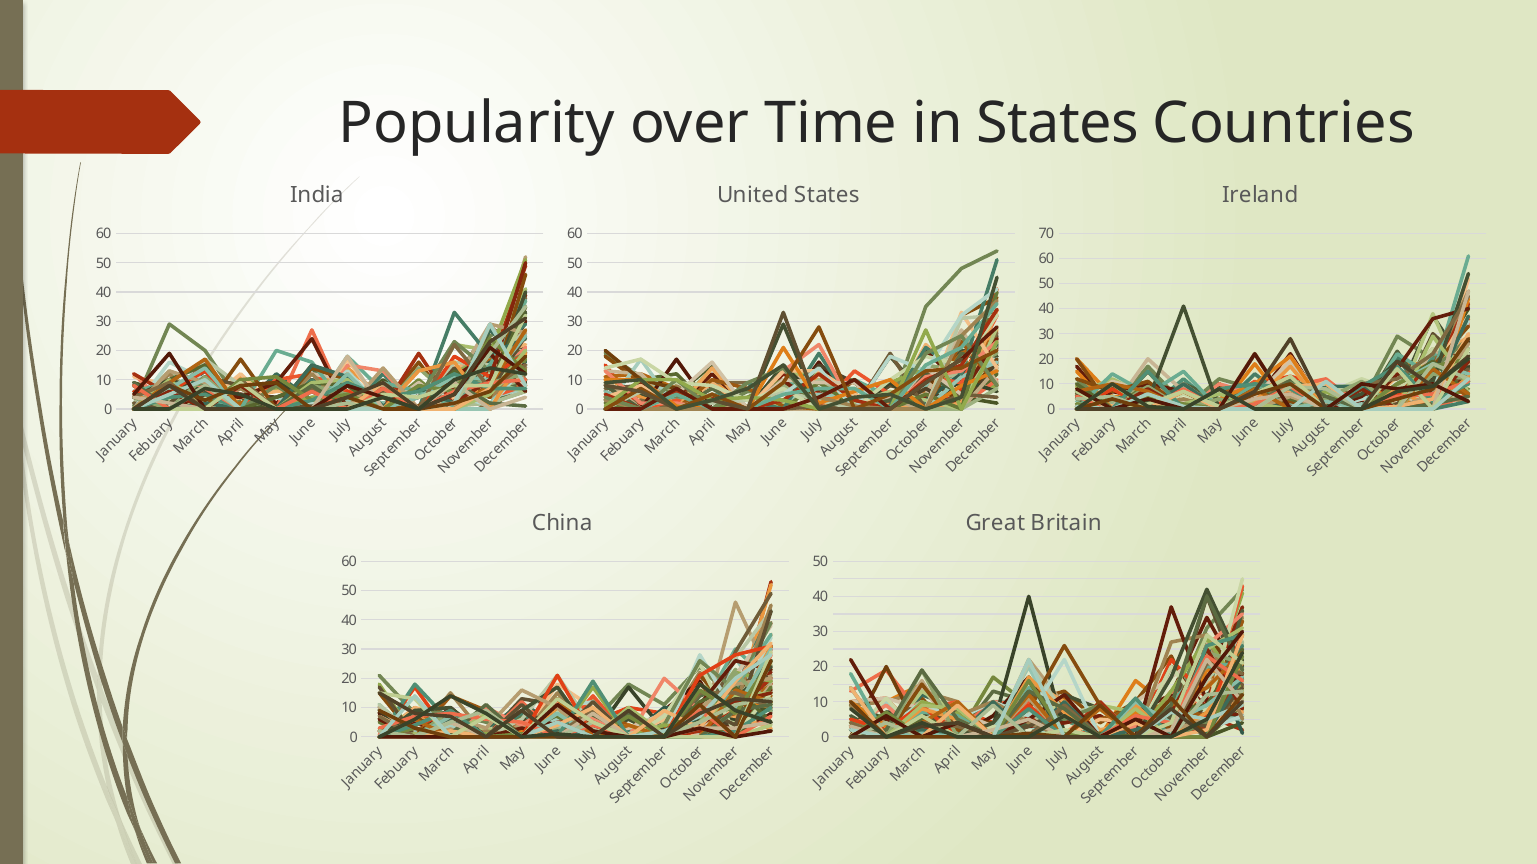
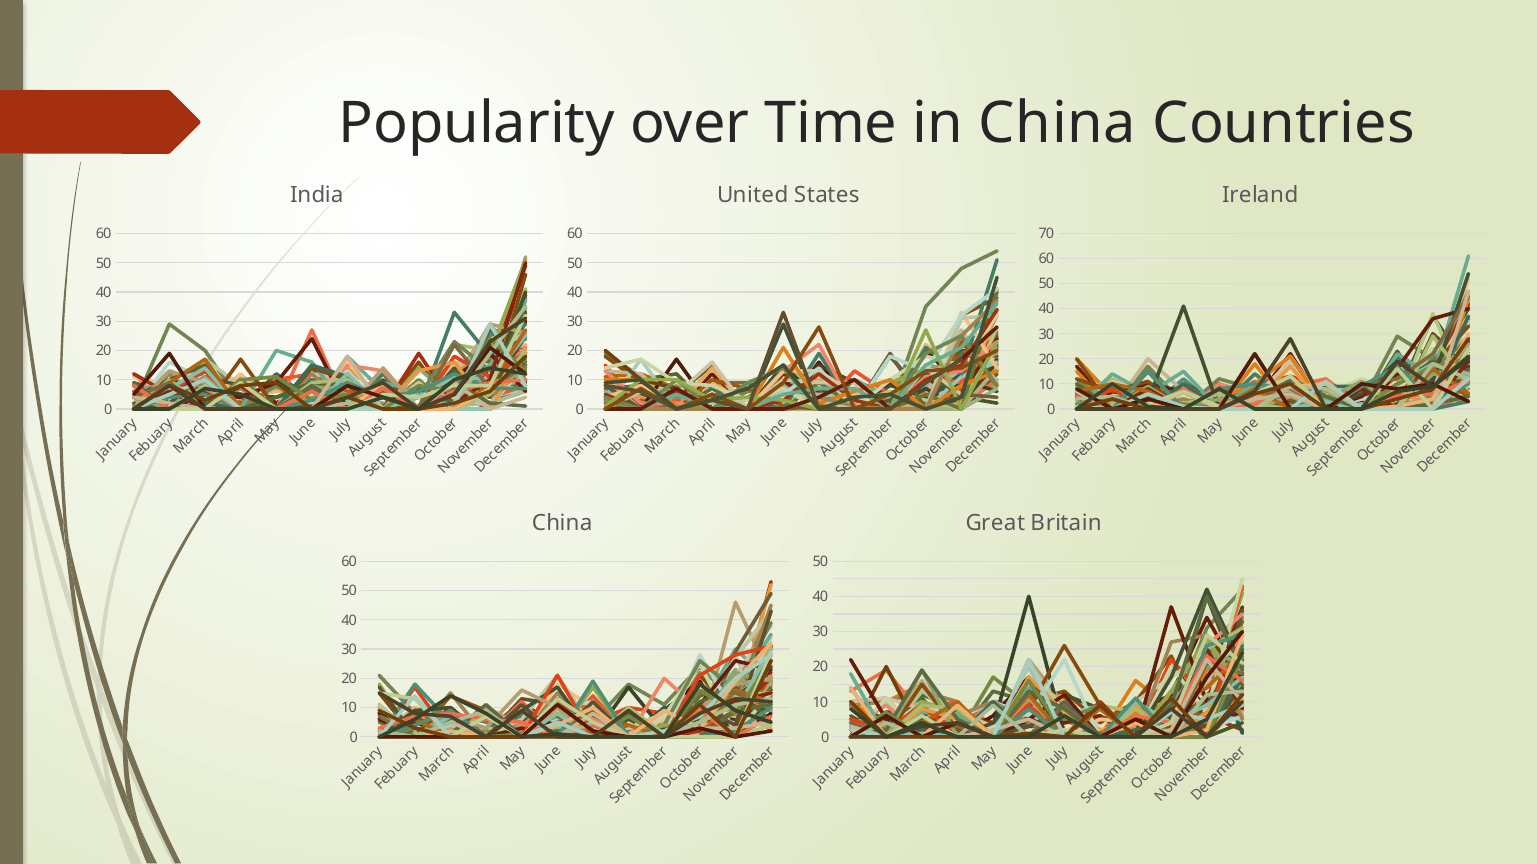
in States: States -> China (1058, 123)
